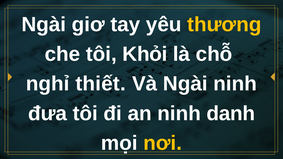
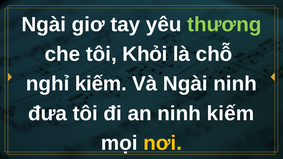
thương colour: yellow -> light green (224, 24)
nghỉ thiết: thiết -> kiếm (101, 84)
ninh danh: danh -> kiếm (231, 114)
